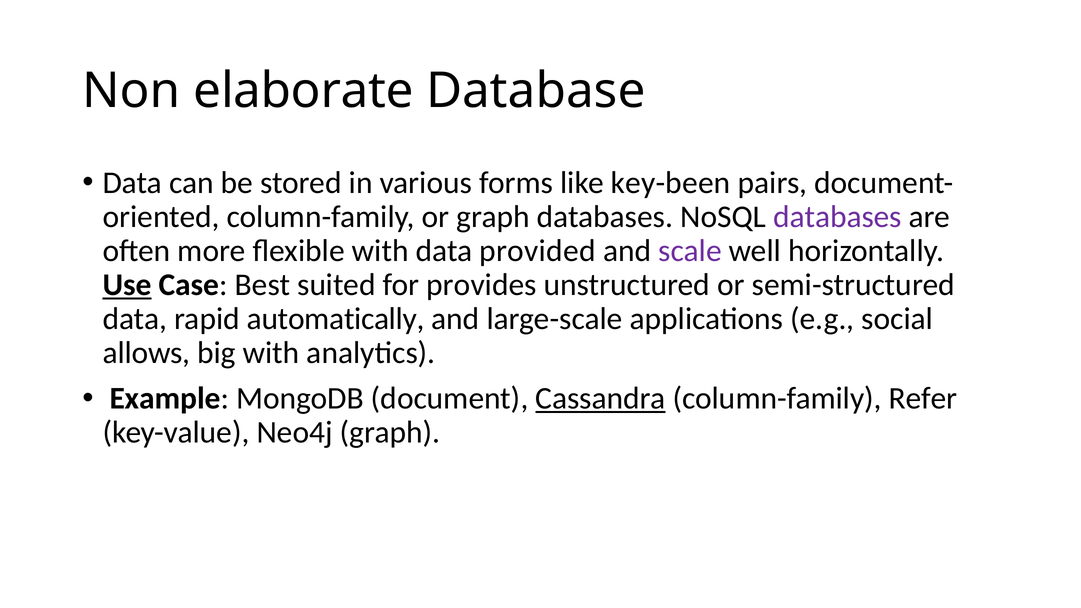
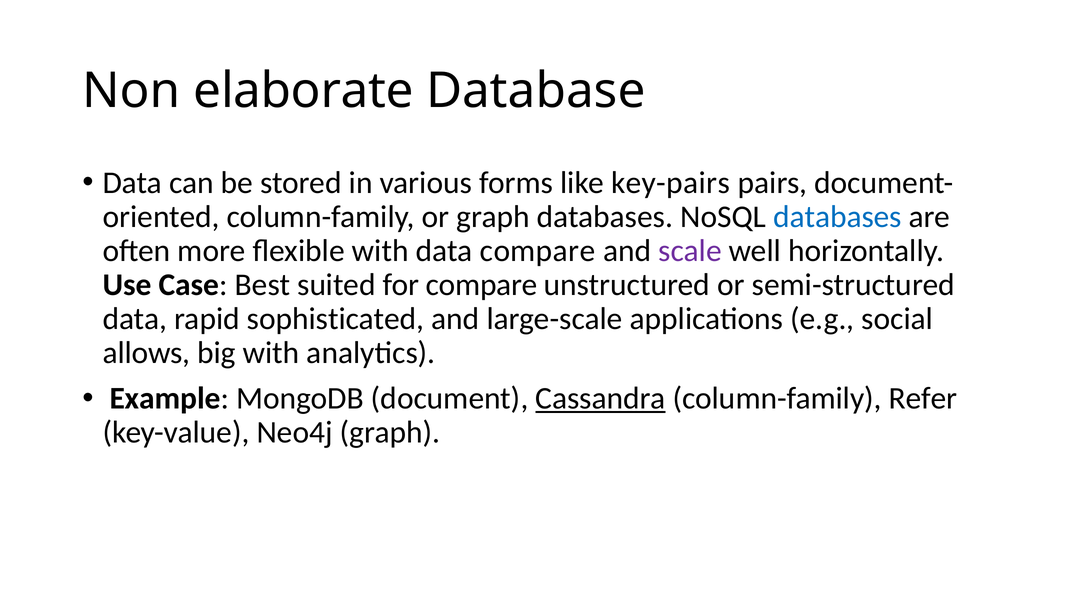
key-been: key-been -> key-pairs (671, 183)
databases colour: purple -> blue (837, 217)
data provided: provided -> compare (538, 251)
Use underline: present -> none (127, 285)
for provides: provides -> compare (482, 285)
automatically: automatically -> sophisticated (336, 319)
